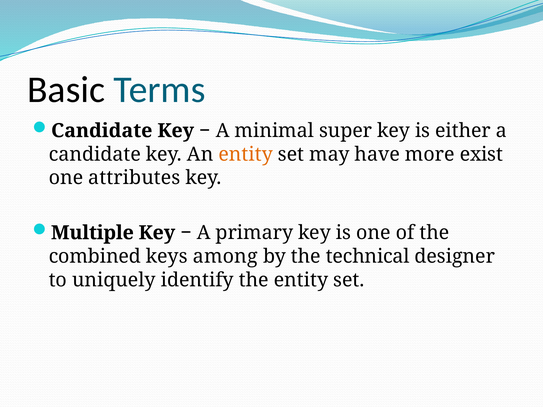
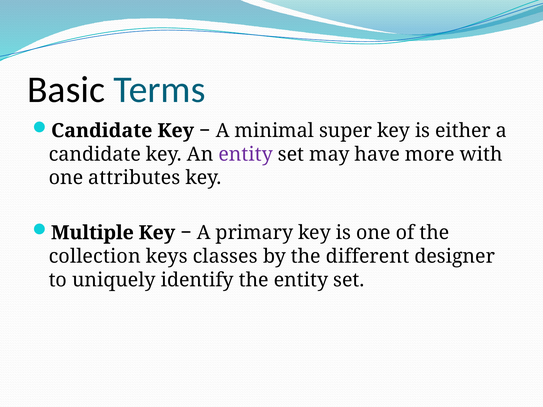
entity colour: orange -> purple (246, 154)
exist: exist -> with (481, 154)
combined: combined -> collection (95, 257)
among: among -> classes (225, 257)
technical: technical -> different (368, 257)
